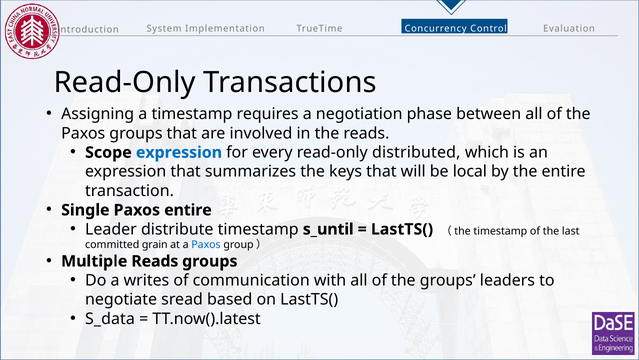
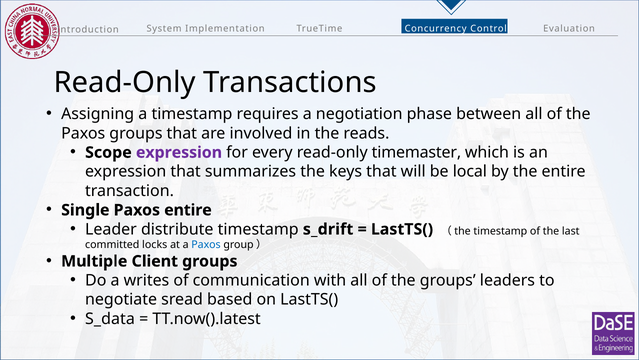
expression colour: blue -> purple (179, 152)
distributed: distributed -> timemaster (416, 152)
s_until: s_until -> s_drift (328, 229)
grain: grain -> locks (155, 245)
Multiple Reads: Reads -> Client (155, 261)
